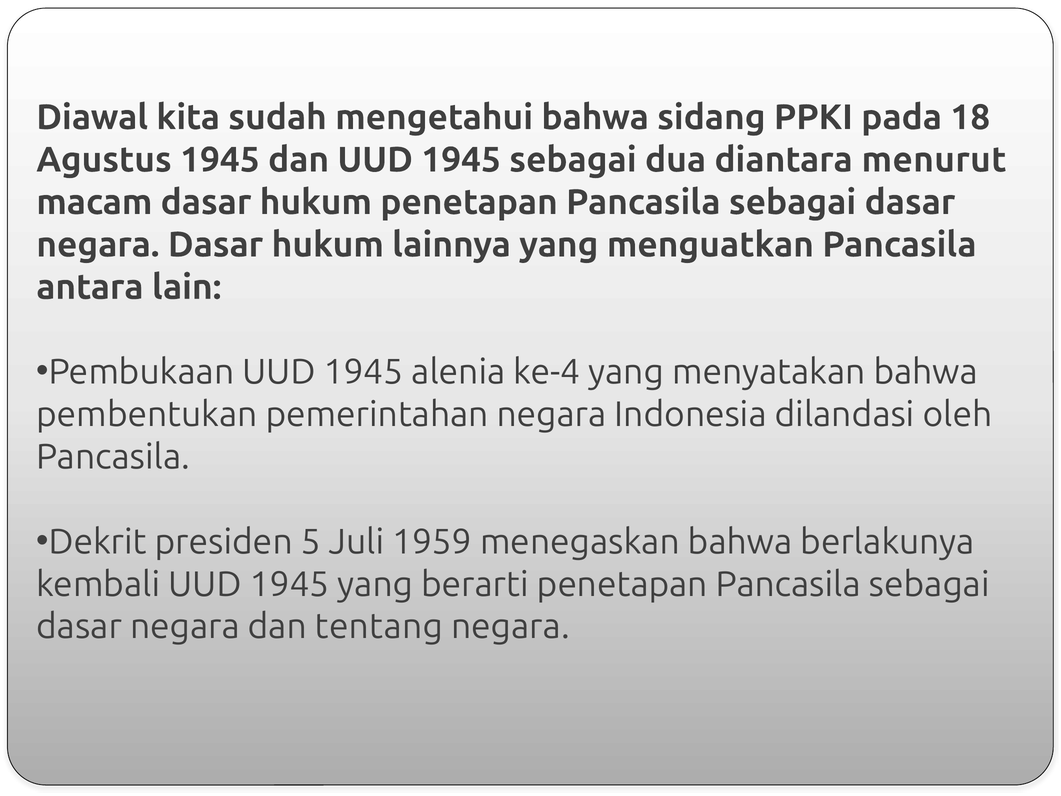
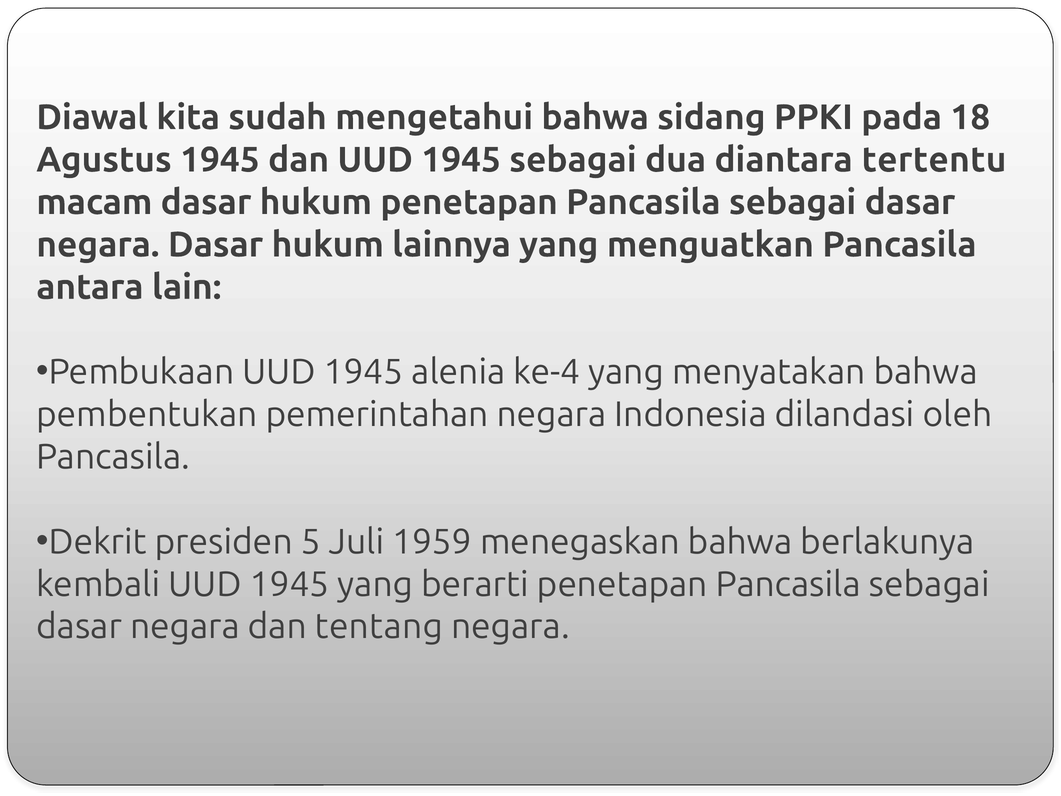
menurut: menurut -> tertentu (934, 160)
